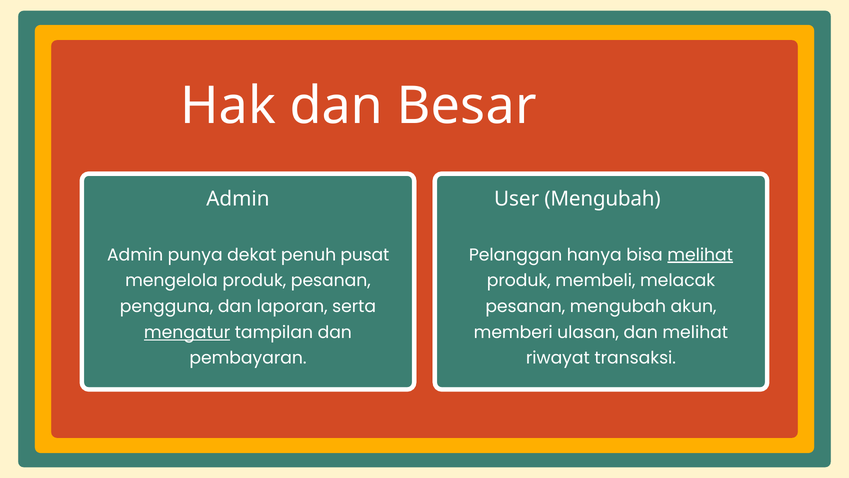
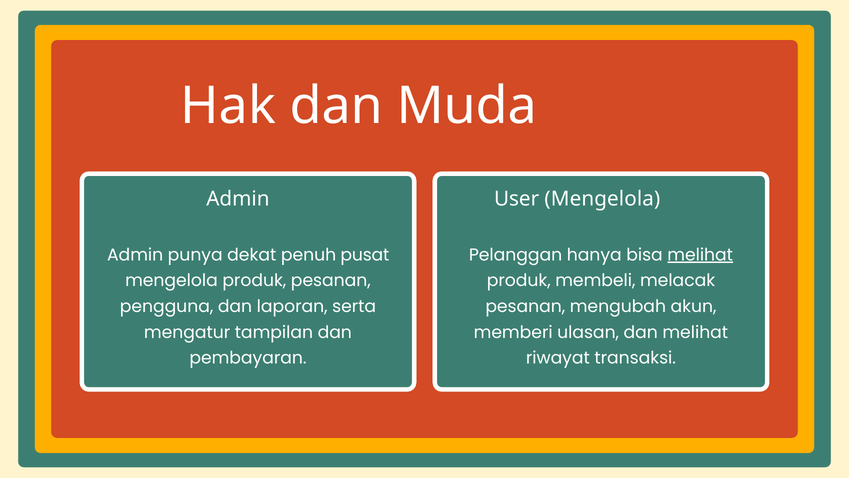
Besar: Besar -> Muda (467, 106)
User Mengubah: Mengubah -> Mengelola (602, 199)
mengatur underline: present -> none (187, 332)
